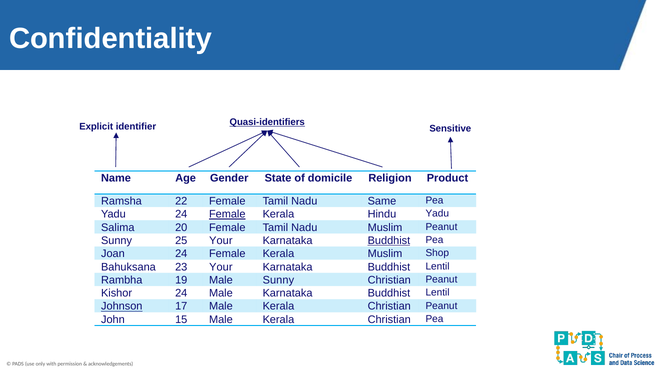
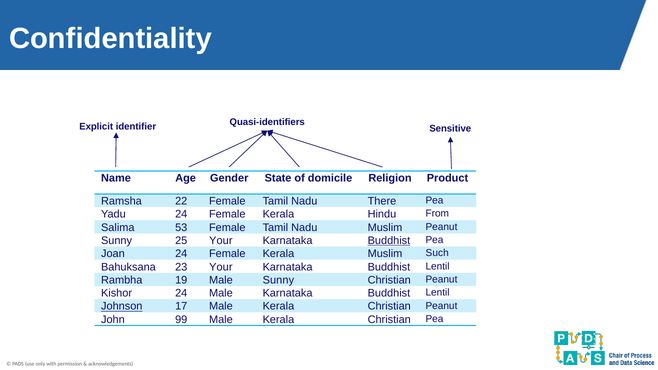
Quasi-identifiers underline: present -> none (267, 122)
Same: Same -> There (382, 201)
Female underline: present -> none (227, 214)
Hindu Yadu: Yadu -> From (437, 214)
20: 20 -> 53 (181, 228)
Shop: Shop -> Such (437, 253)
15: 15 -> 99 (181, 320)
